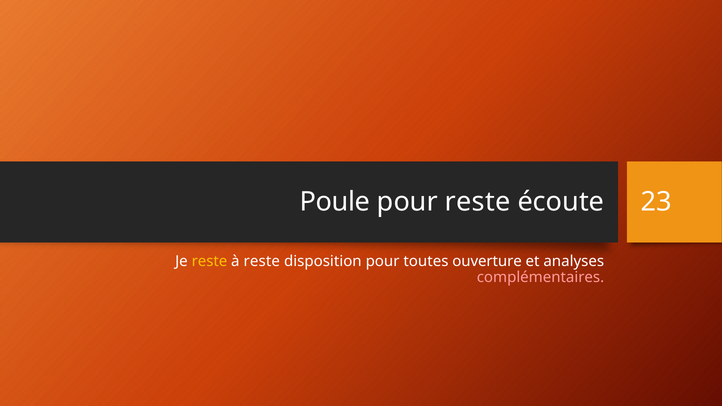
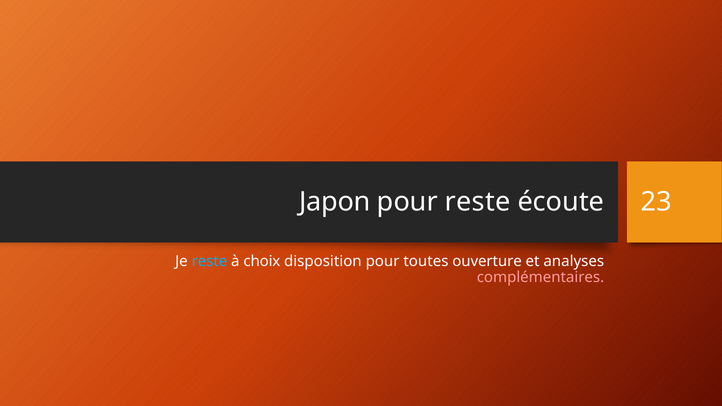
Poule: Poule -> Japon (335, 202)
reste colour: yellow -> light blue (209, 261)
à reste: reste -> choix (262, 261)
